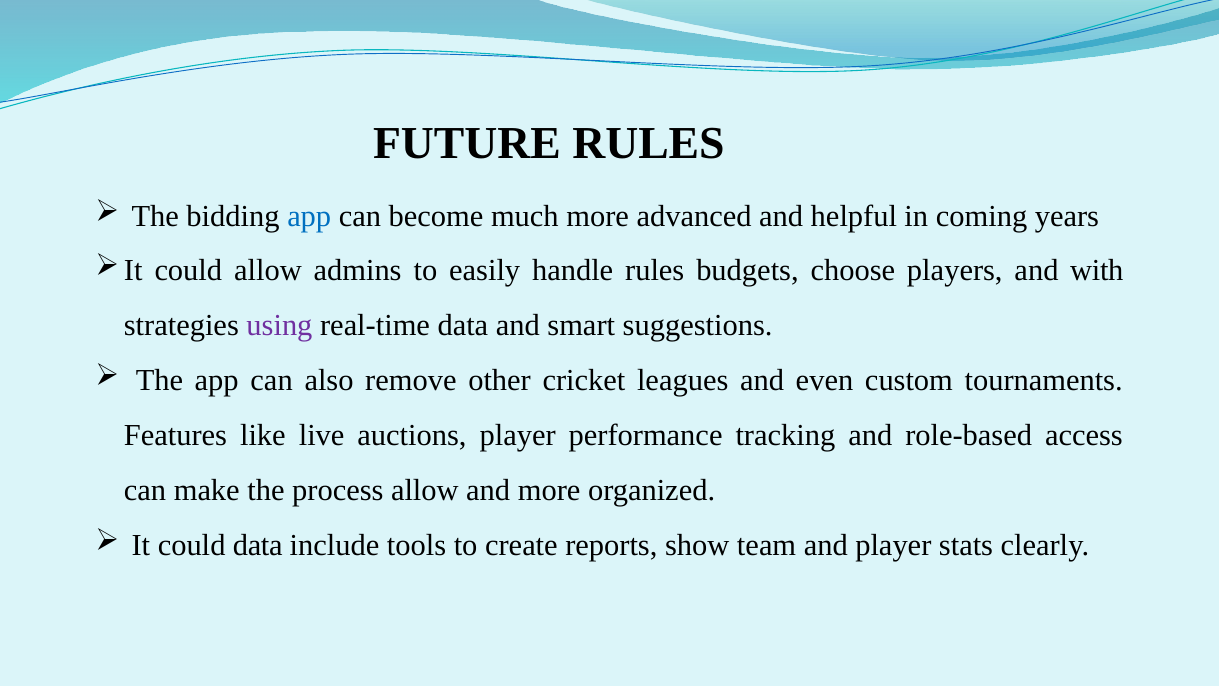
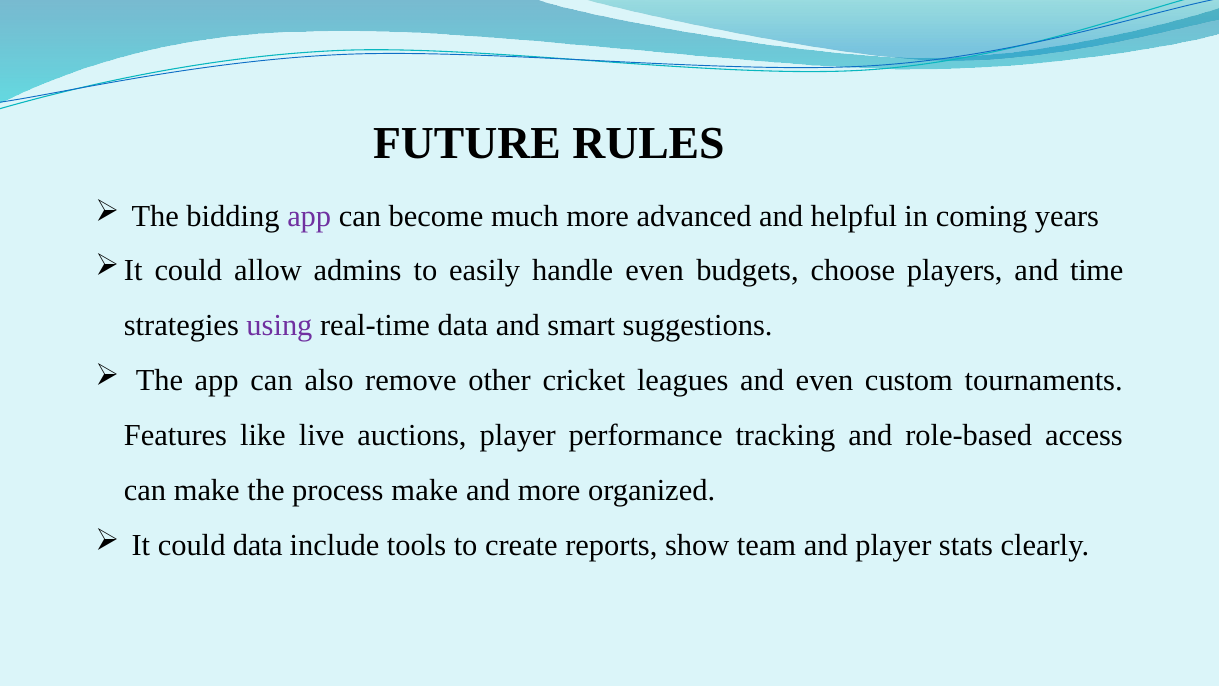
app colour: blue -> purple (309, 216)
handle rules: rules -> even (655, 271)
with: with -> time (1097, 271)
process allow: allow -> make (425, 490)
